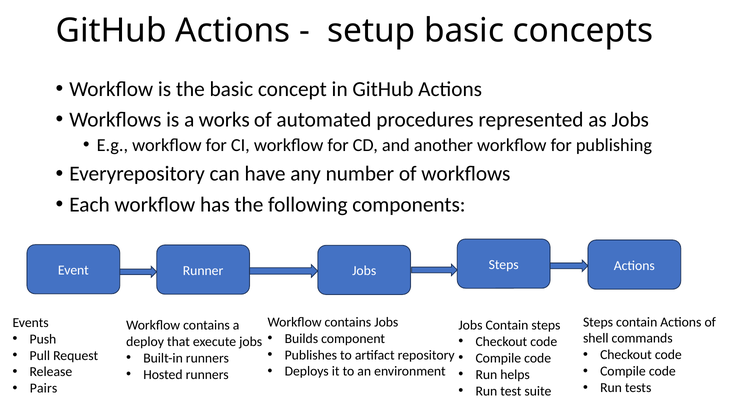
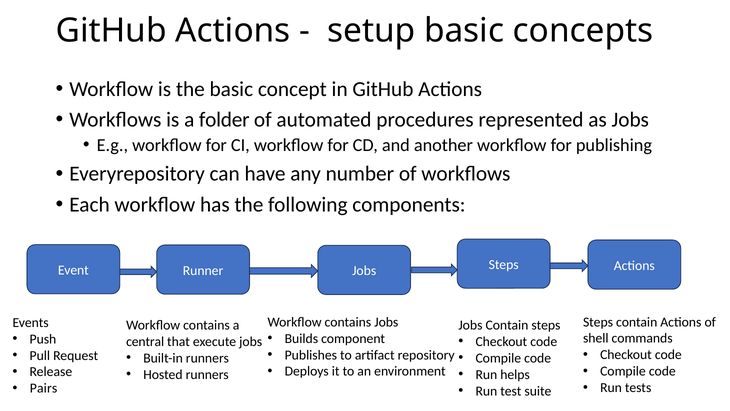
works: works -> folder (224, 120)
deploy: deploy -> central (145, 341)
